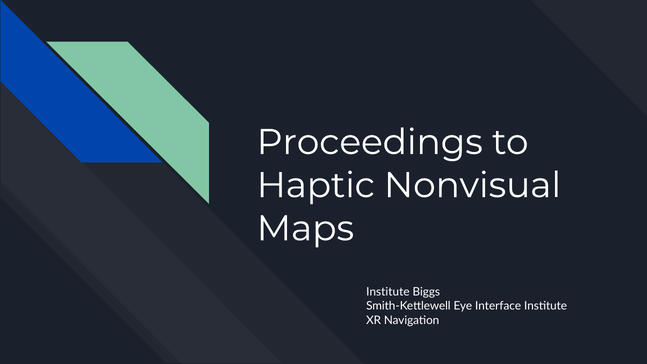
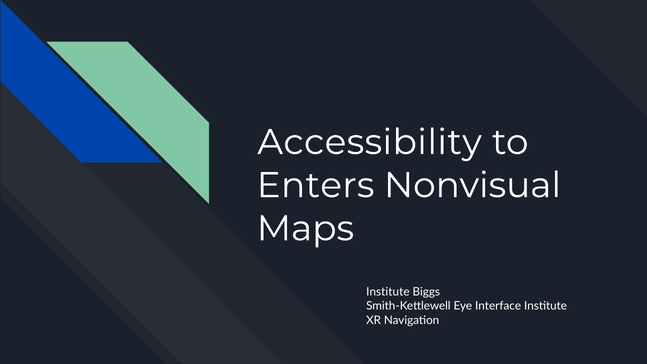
Proceedings: Proceedings -> Accessibility (370, 142)
Haptic: Haptic -> Enters (316, 185)
